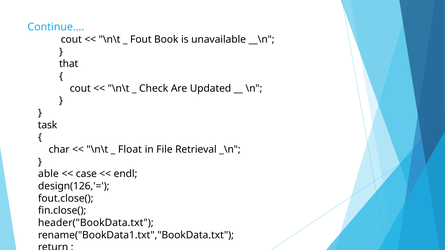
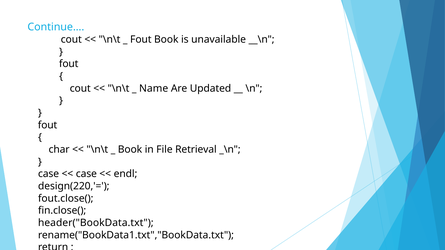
that: that -> fout (69, 64)
Check: Check -> Name (154, 88)
task: task -> fout (48, 125)
Float: Float -> Book (130, 150)
able: able -> case (49, 174)
design(126,'=: design(126,'= -> design(220,'= (74, 186)
